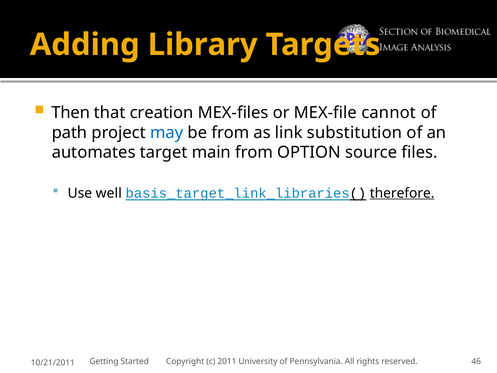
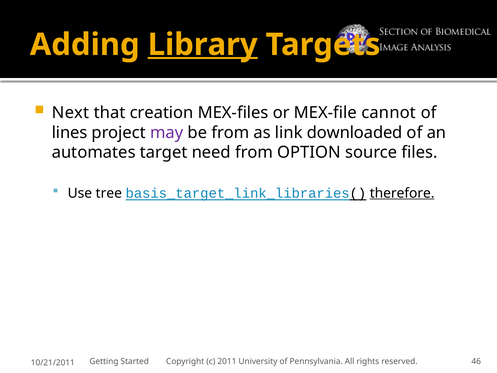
Library underline: none -> present (203, 45)
Then: Then -> Next (71, 113)
path: path -> lines (69, 132)
may colour: blue -> purple (167, 132)
substitution: substitution -> downloaded (355, 132)
main: main -> need (211, 152)
well: well -> tree (109, 193)
